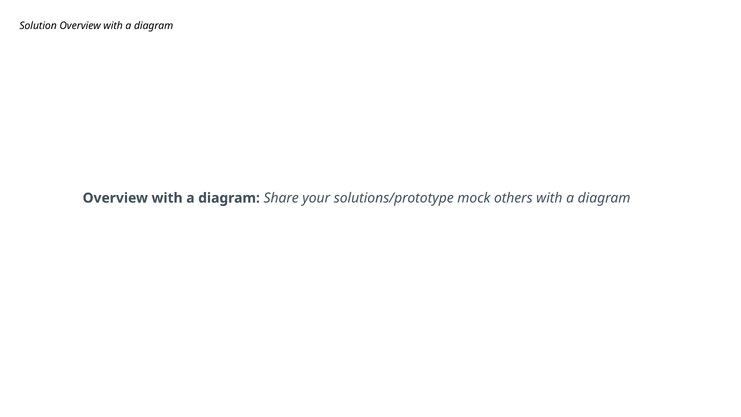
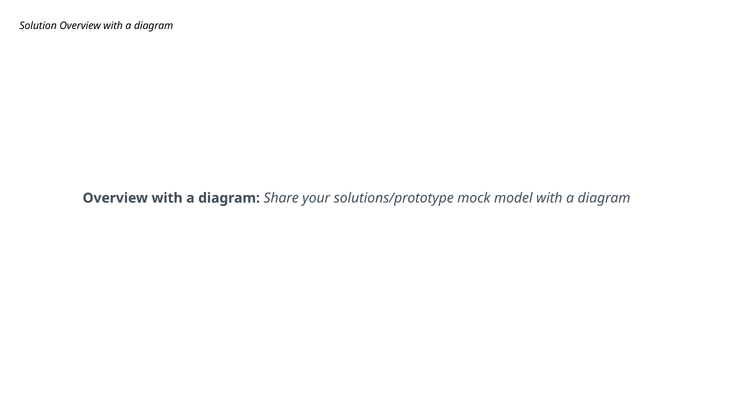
others: others -> model (513, 198)
